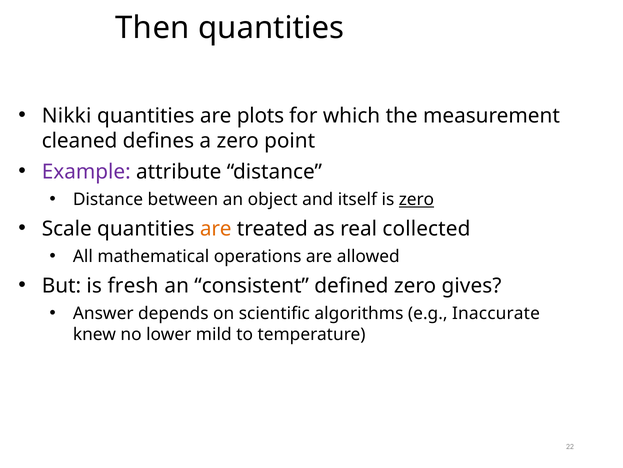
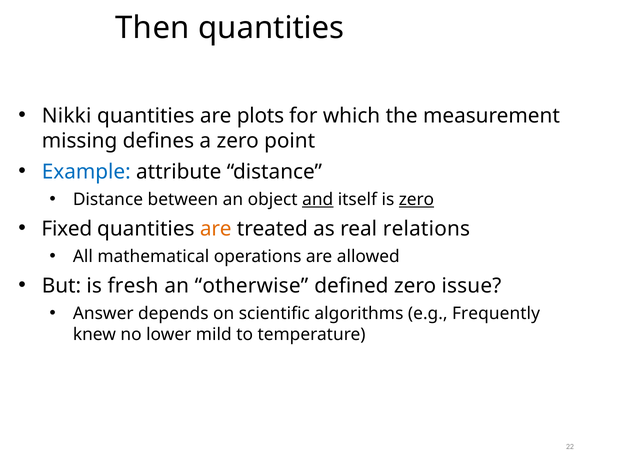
cleaned: cleaned -> missing (80, 141)
Example colour: purple -> blue (86, 171)
and underline: none -> present (318, 199)
Scale: Scale -> Fixed (67, 228)
collected: collected -> relations (426, 228)
consistent: consistent -> otherwise (252, 285)
gives: gives -> issue (471, 285)
Inaccurate: Inaccurate -> Frequently (496, 313)
